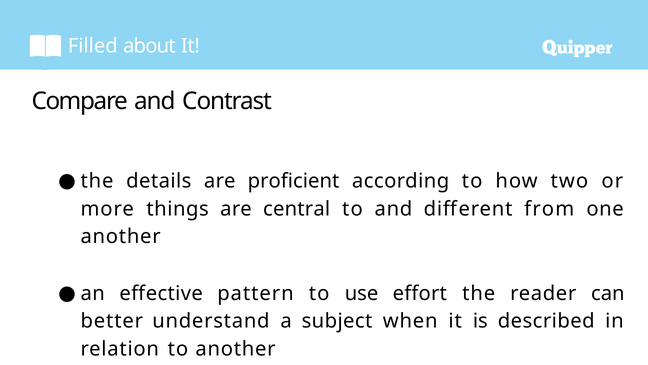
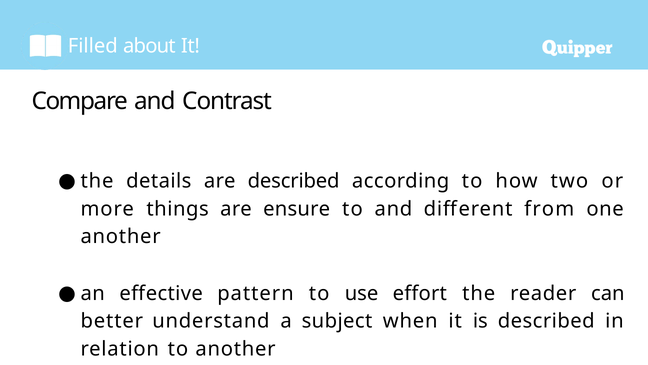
are proficient: proficient -> described (294, 181)
central: central -> ensure (297, 209)
